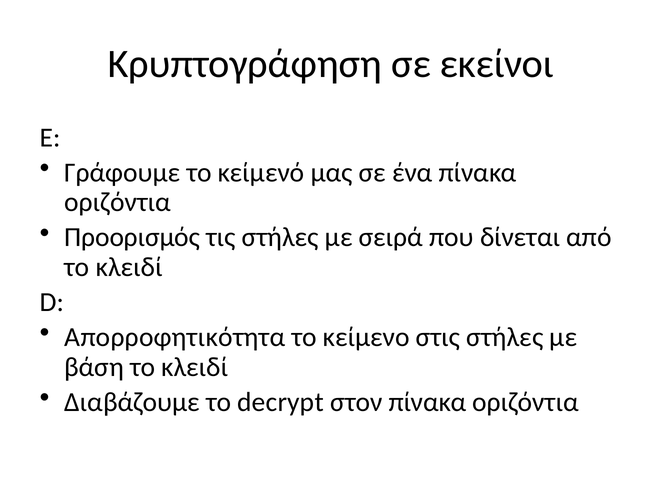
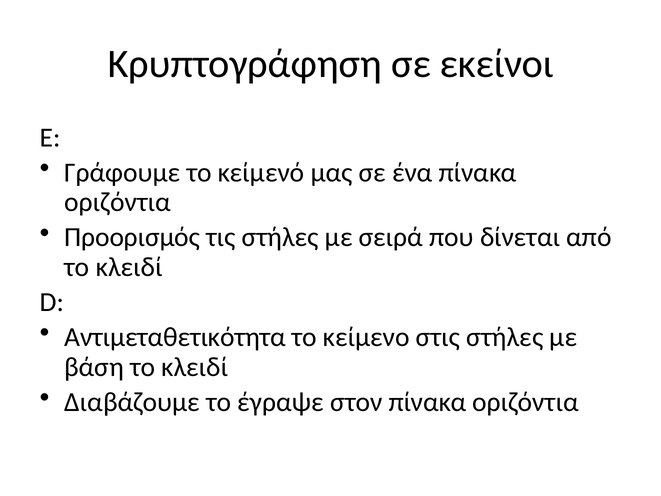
Απορροφητικότητα: Απορροφητικότητα -> Αντιμεταθετικότητα (175, 337)
decrypt: decrypt -> έγραψε (281, 402)
